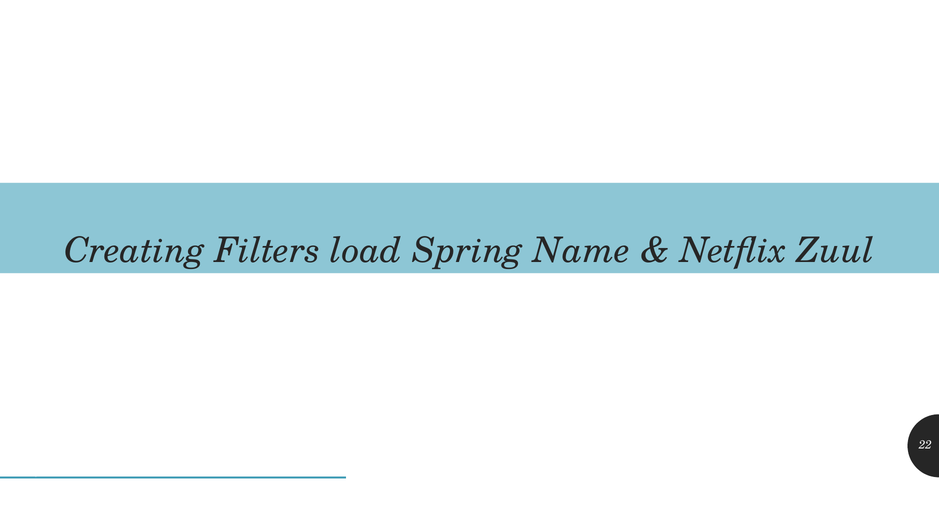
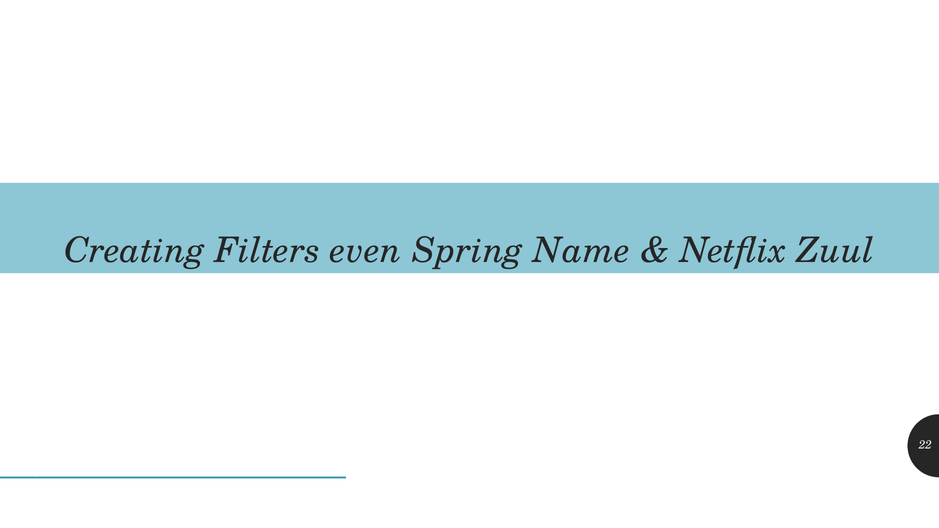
load: load -> even (366, 250)
